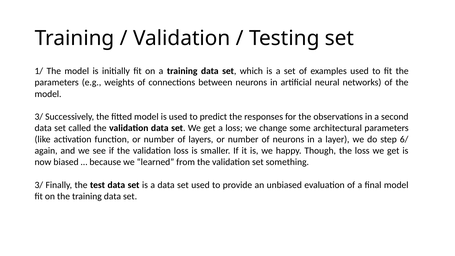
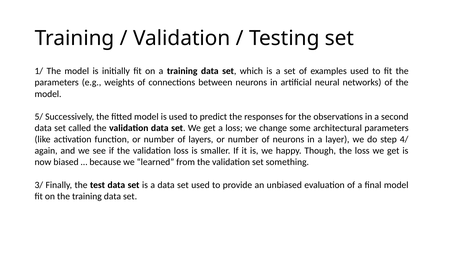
3/: 3/ -> 5/ (39, 117)
6/: 6/ -> 4/ (404, 139)
